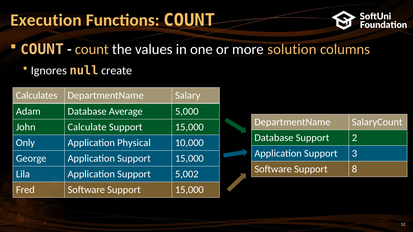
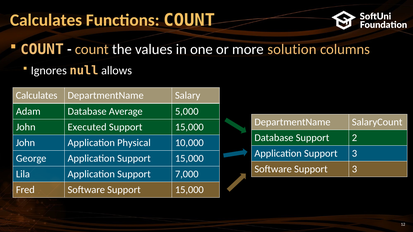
Execution: Execution -> Calculates (46, 20)
create: create -> allows (117, 70)
Calculate: Calculate -> Executed (87, 127)
Only: Only -> John (25, 143)
Software Support 8: 8 -> 3 (355, 169)
5,002: 5,002 -> 7,000 (187, 174)
